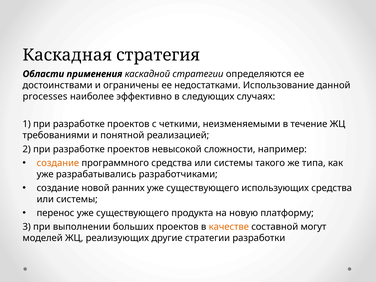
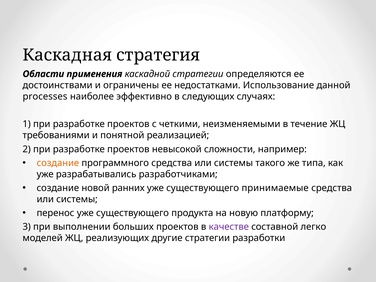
использующих: использующих -> принимаемые (275, 188)
качестве colour: orange -> purple (229, 227)
могут: могут -> легко (313, 227)
